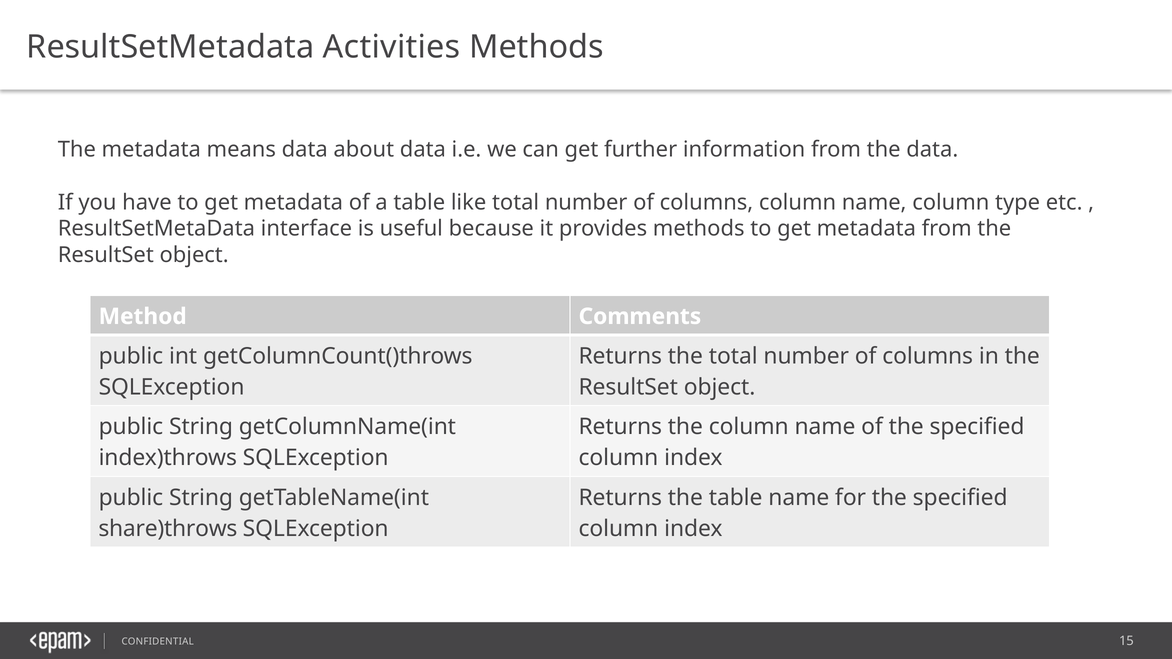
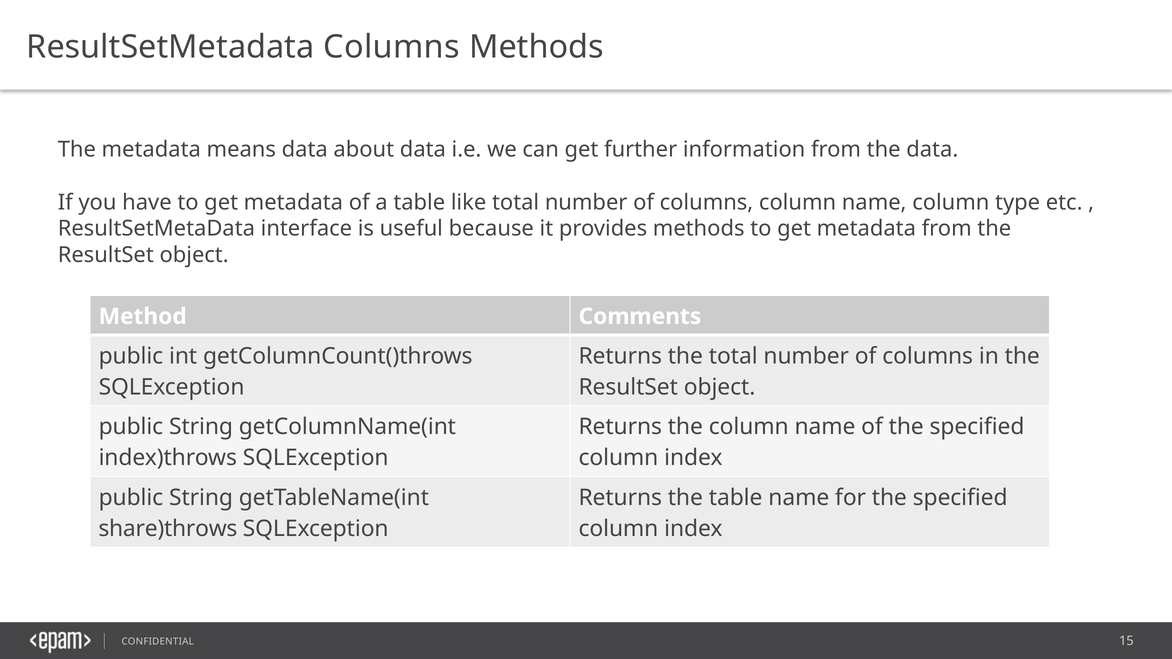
ResultSetMetadata Activities: Activities -> Columns (392, 47)
